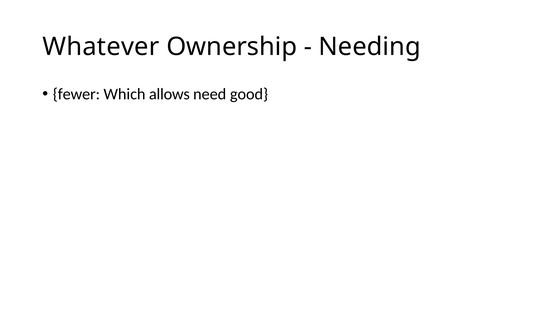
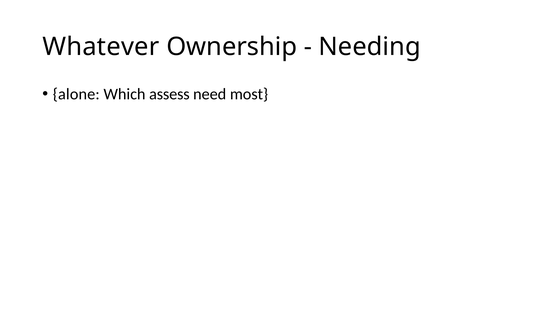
fewer: fewer -> alone (76, 94)
allows: allows -> assess (169, 94)
good: good -> most (249, 94)
